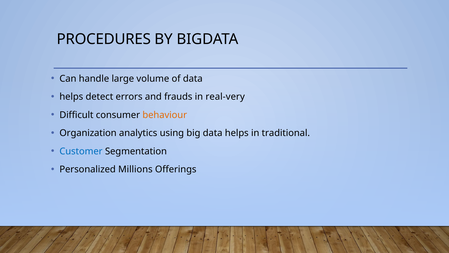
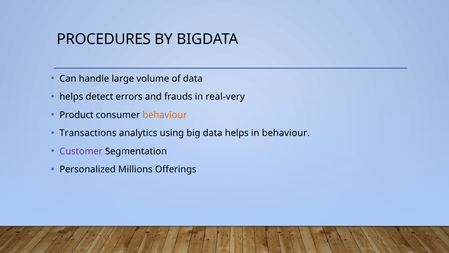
Difficult: Difficult -> Product (76, 115)
Organization: Organization -> Transactions (88, 133)
in traditional: traditional -> behaviour (286, 133)
Customer colour: blue -> purple (81, 151)
